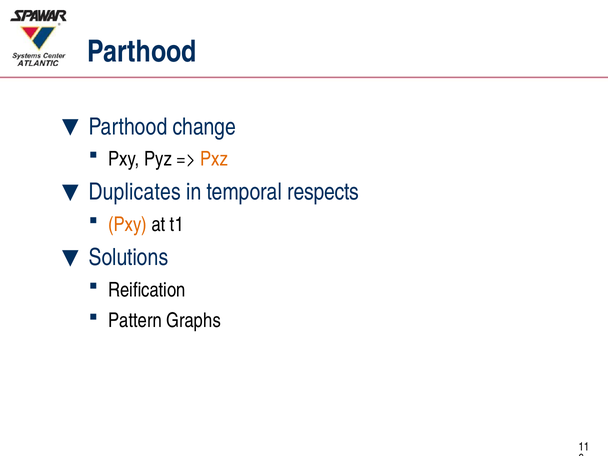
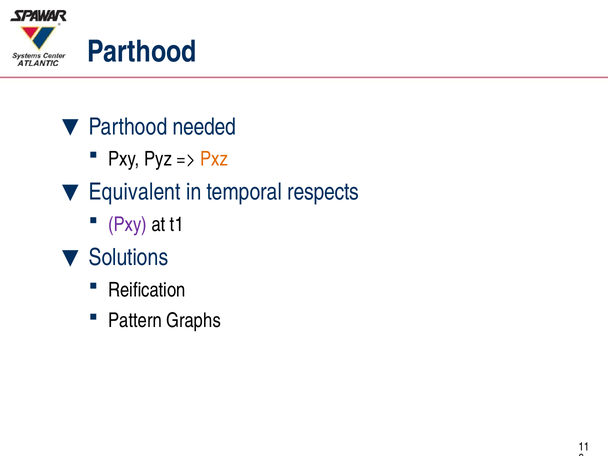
change: change -> needed (204, 127)
Duplicates: Duplicates -> Equivalent (135, 192)
Pxy colour: orange -> purple (128, 225)
